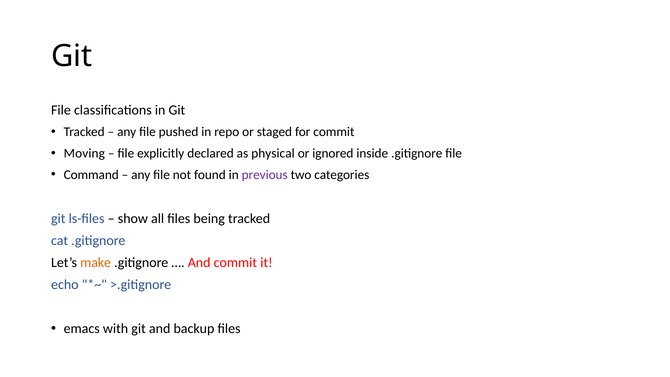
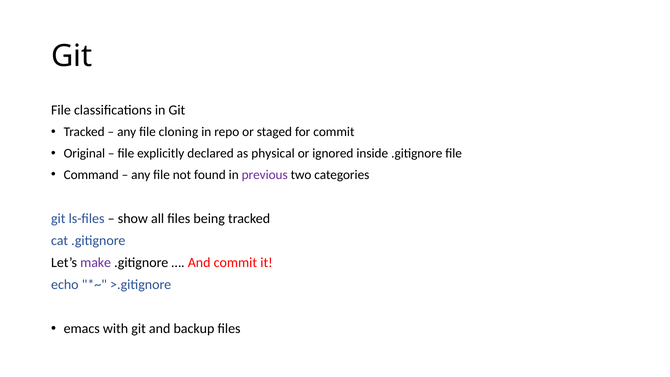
pushed: pushed -> cloning (178, 132)
Moving: Moving -> Original (84, 153)
make colour: orange -> purple (96, 262)
